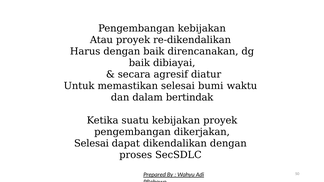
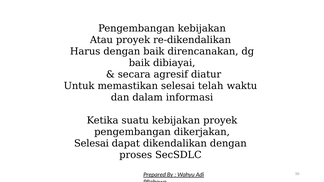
bumi: bumi -> telah (211, 86)
bertindak: bertindak -> informasi (190, 98)
